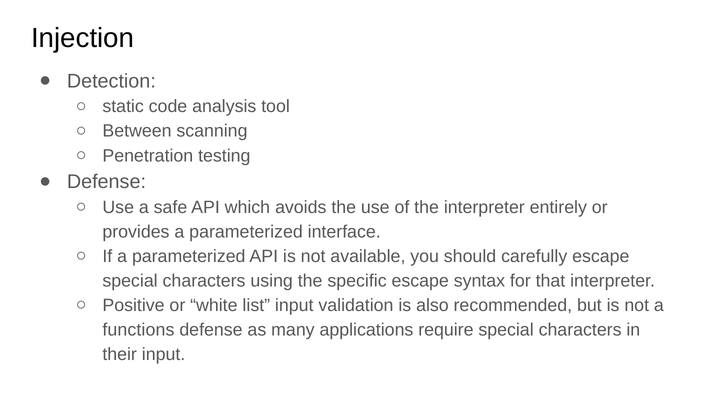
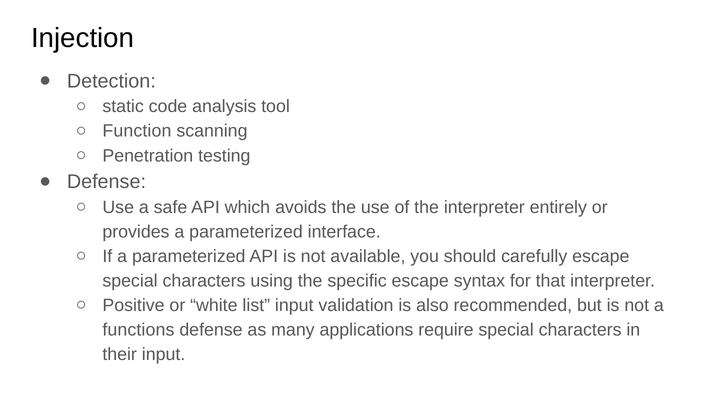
Between: Between -> Function (137, 131)
